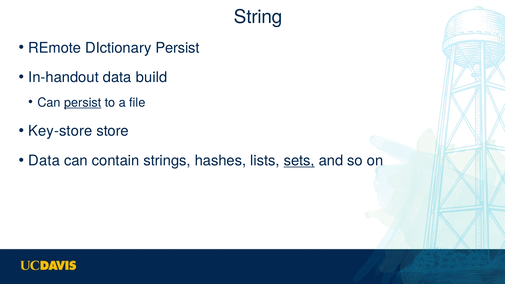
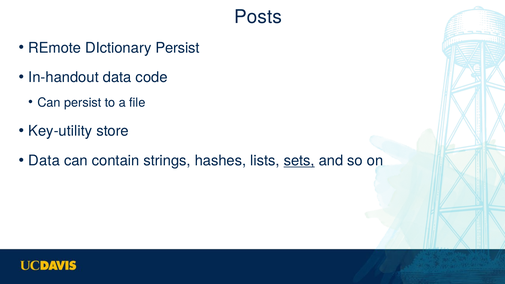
String: String -> Posts (258, 17)
build: build -> code (152, 77)
persist underline: present -> none (83, 103)
Key-store: Key-store -> Key-utility (60, 131)
